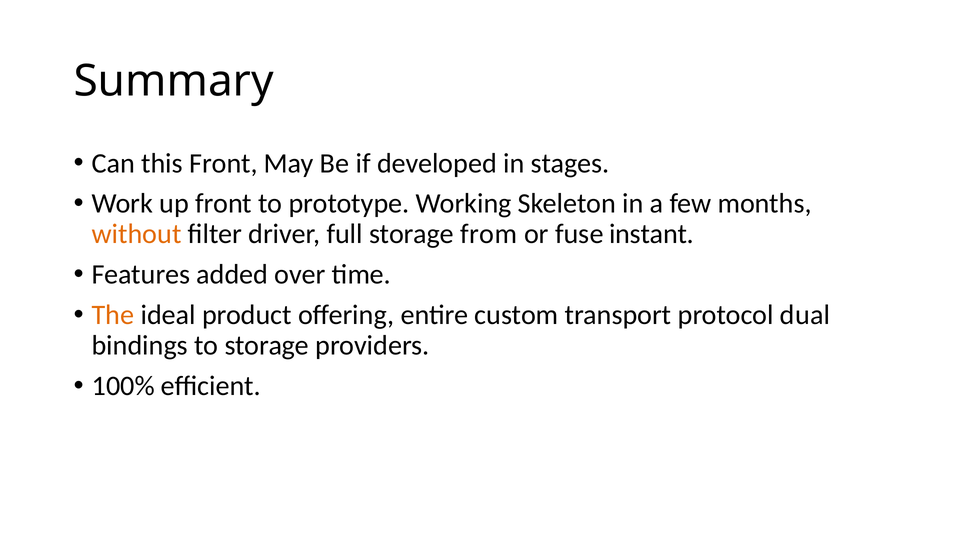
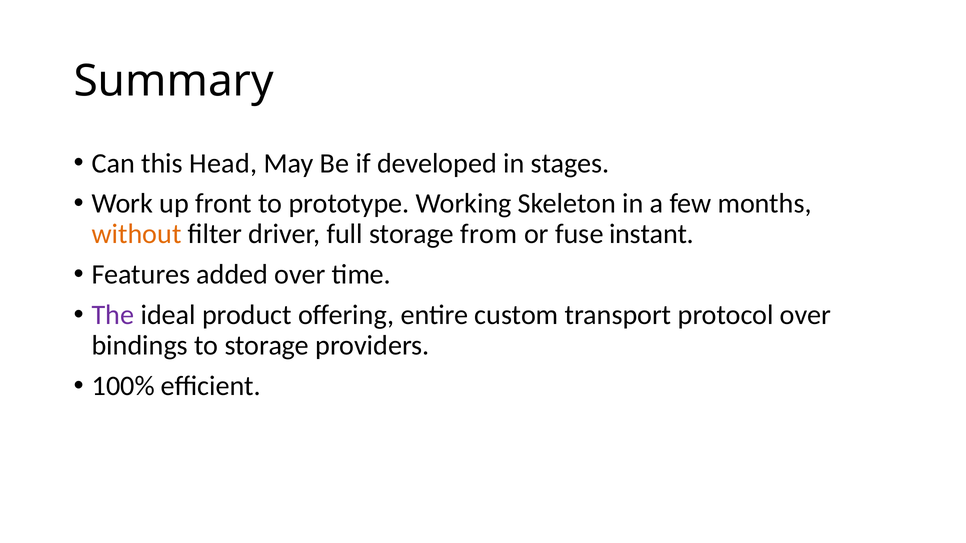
this Front: Front -> Head (223, 163)
The colour: orange -> purple (113, 315)
protocol dual: dual -> over (805, 315)
